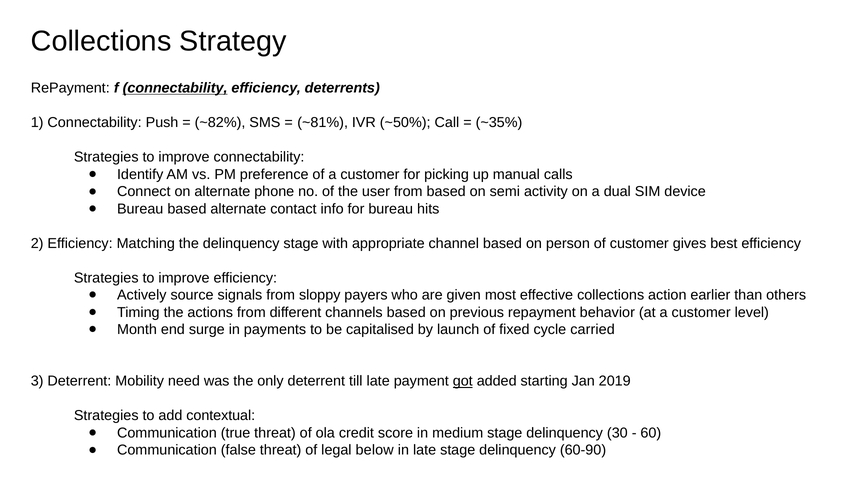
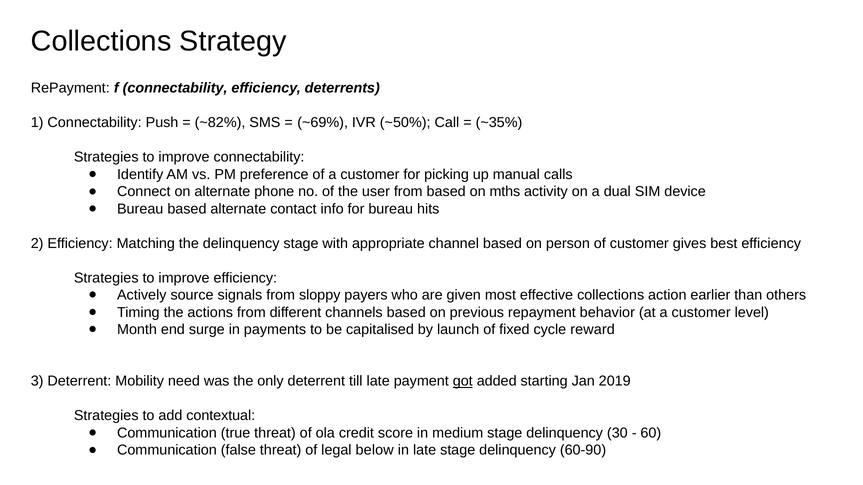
connectability underline: present -> none (175, 88)
~81%: ~81% -> ~69% (323, 123)
semi: semi -> mths (505, 192)
carried: carried -> reward (593, 330)
